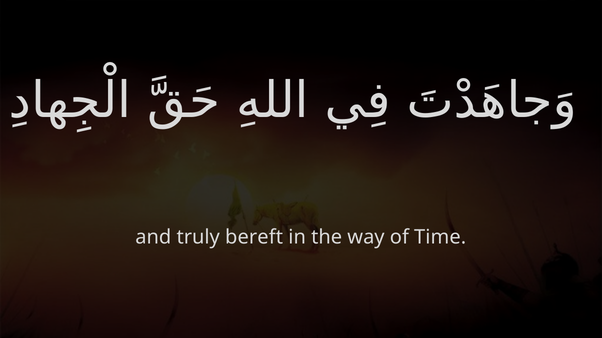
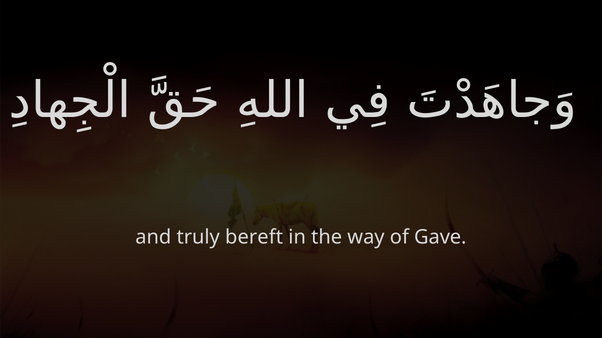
Time: Time -> Gave (440, 238)
